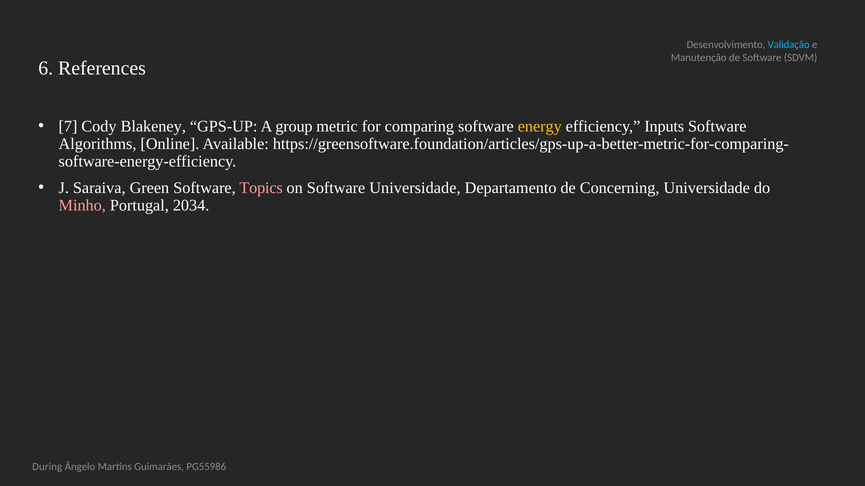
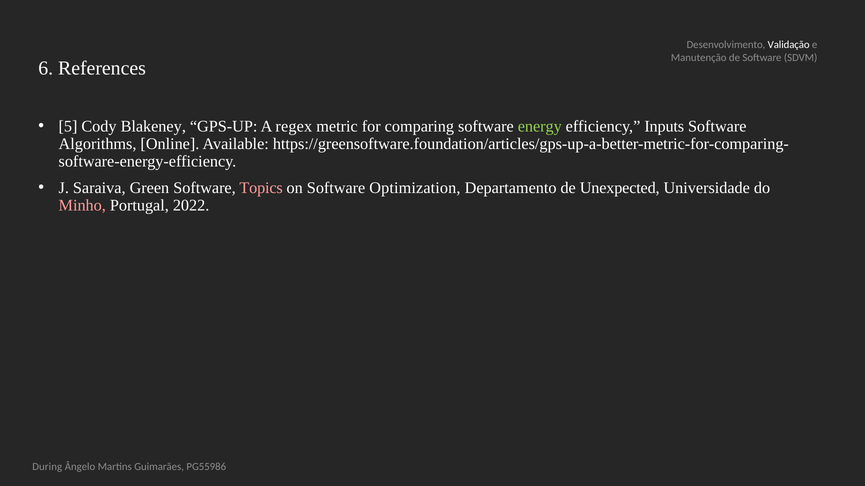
Validação colour: light blue -> white (789, 45)
7: 7 -> 5 (68, 126)
group: group -> regex (294, 126)
energy colour: yellow -> light green (540, 126)
Software Universidade: Universidade -> Optimization (415, 188)
Concerning: Concerning -> Unexpected (620, 188)
2034: 2034 -> 2022 (191, 205)
